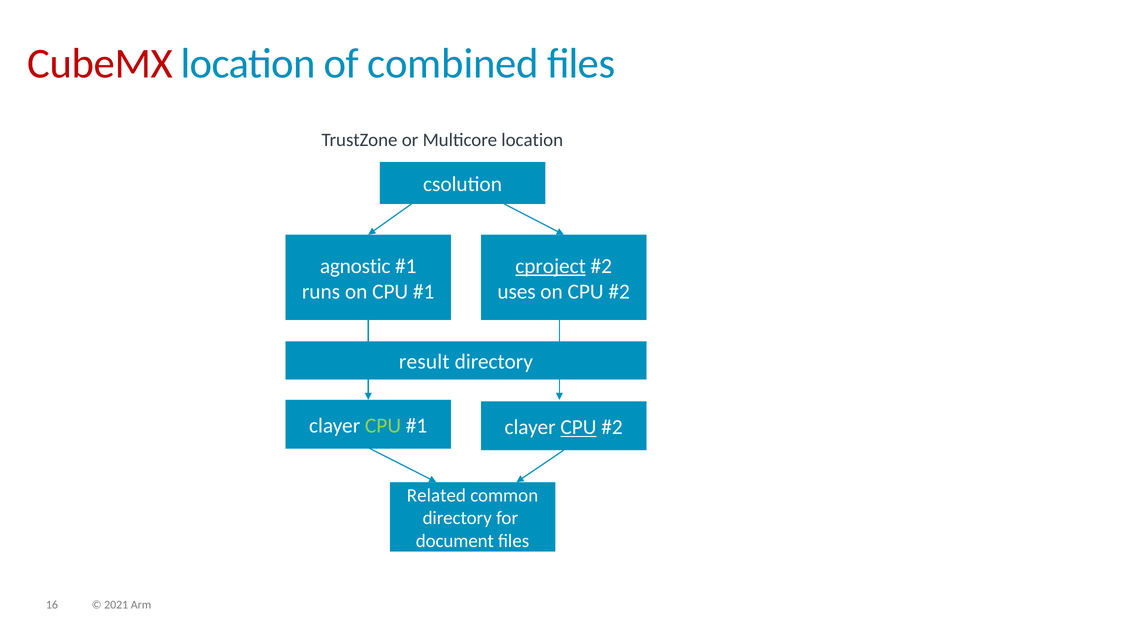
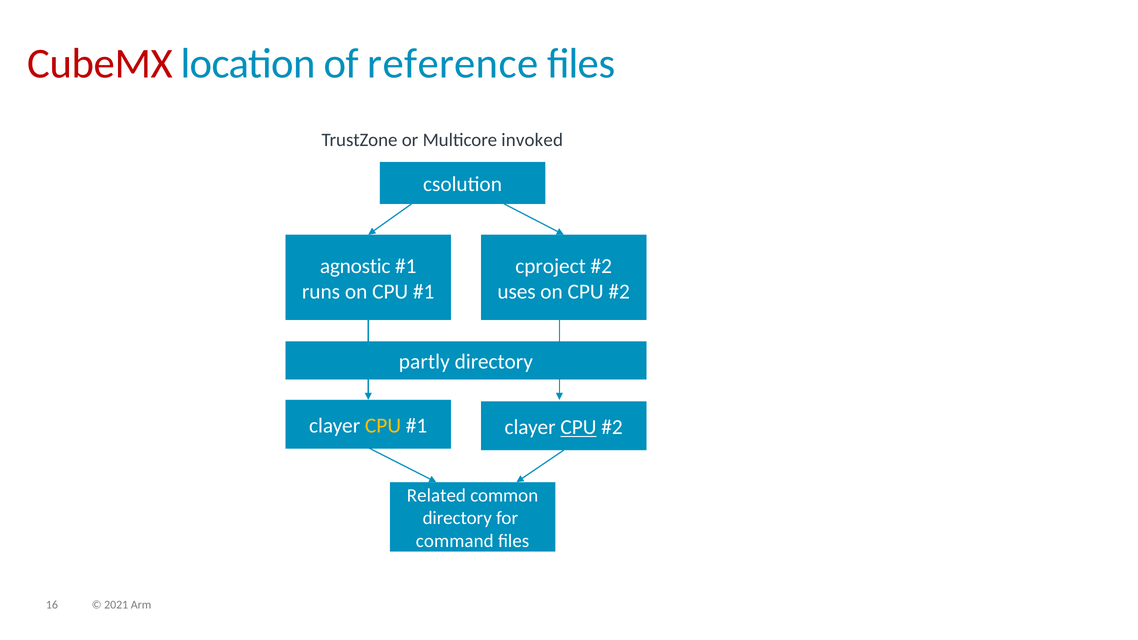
combined: combined -> reference (453, 64)
Multicore location: location -> invoked (532, 140)
cproject underline: present -> none (551, 266)
result: result -> partly (424, 362)
CPU colour: light green -> yellow (383, 426)
document: document -> command (455, 541)
